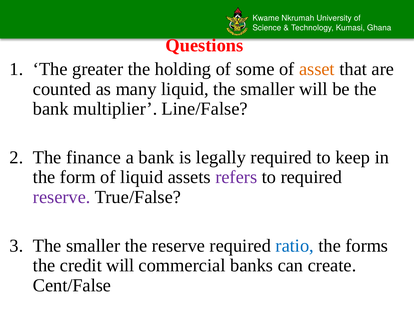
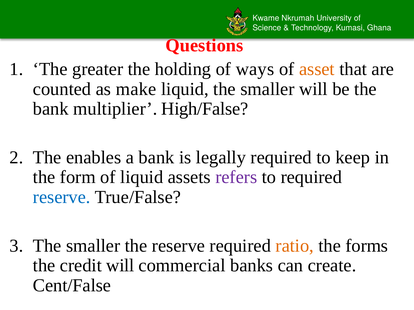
some: some -> ways (255, 69)
many: many -> make (136, 89)
Line/False: Line/False -> High/False (205, 109)
finance: finance -> enables (94, 158)
reserve colour: purple -> blue (62, 197)
ratio colour: blue -> orange (295, 246)
